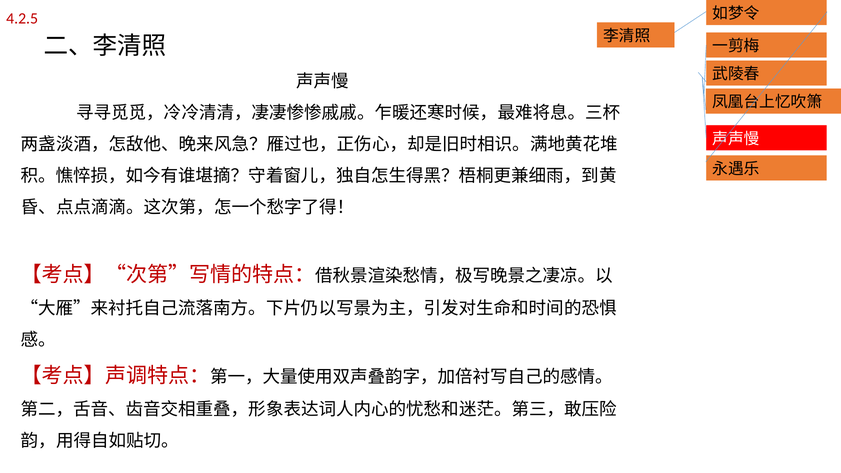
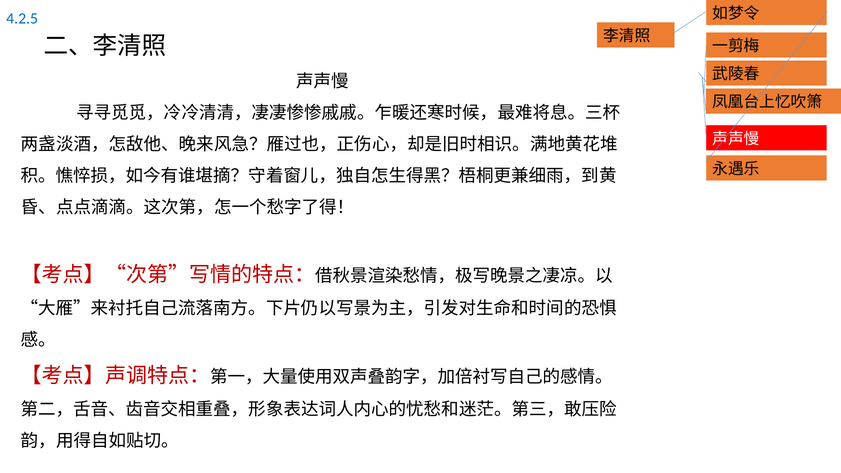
4.2.5 colour: red -> blue (22, 19)
